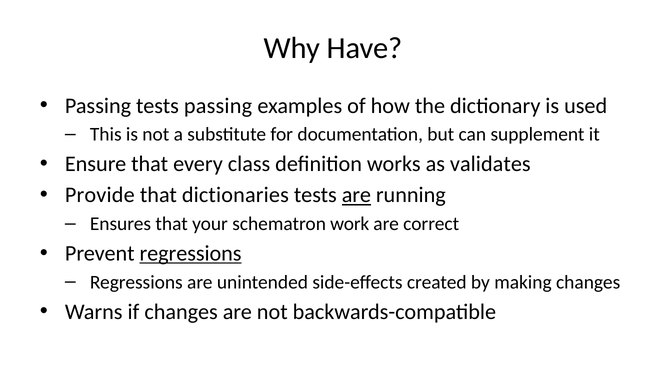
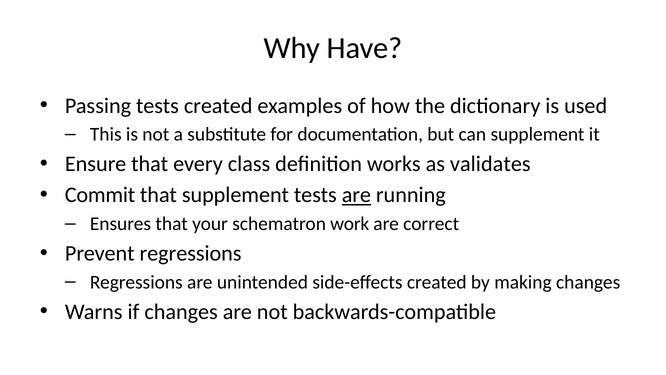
tests passing: passing -> created (218, 106)
Provide: Provide -> Commit (100, 195)
that dictionaries: dictionaries -> supplement (235, 195)
regressions underline: present -> none (191, 253)
